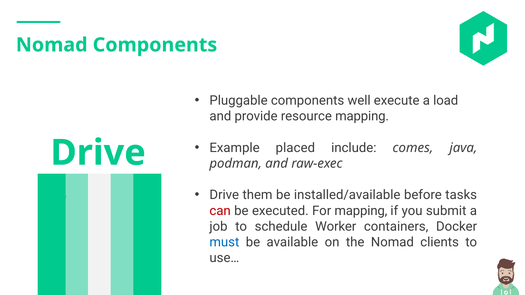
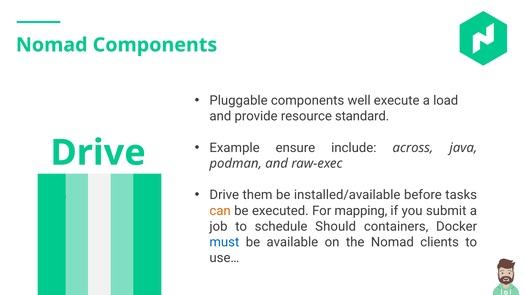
resource mapping: mapping -> standard (362, 116)
placed: placed -> ensure (295, 148)
comes: comes -> across (413, 148)
can colour: red -> orange (220, 211)
Worker: Worker -> Should (336, 227)
